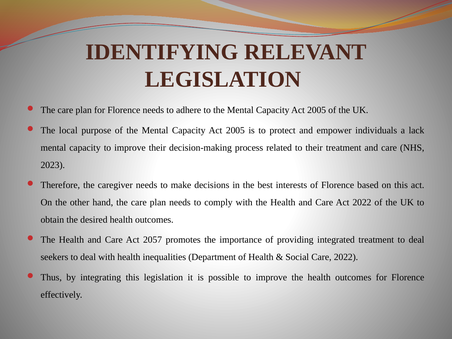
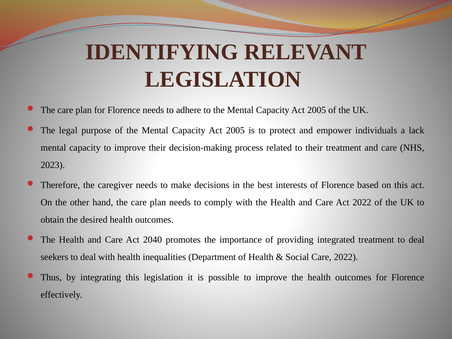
local: local -> legal (68, 130)
2057: 2057 -> 2040 (153, 240)
